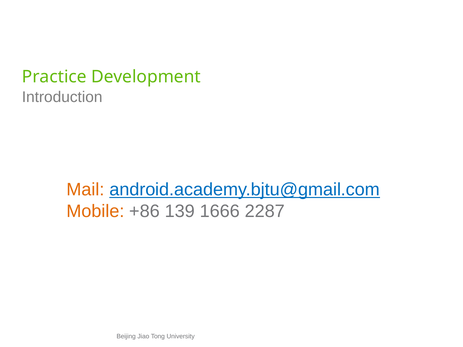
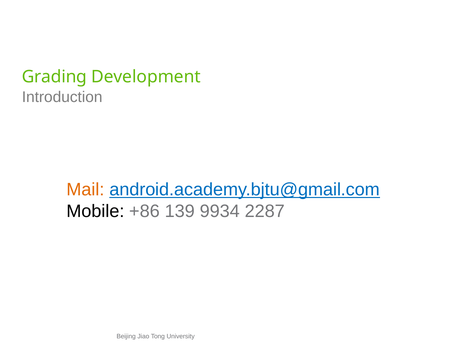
Practice: Practice -> Grading (54, 77)
Mobile colour: orange -> black (95, 211)
1666: 1666 -> 9934 (220, 211)
